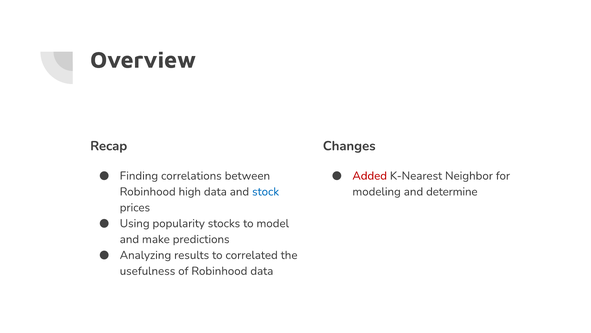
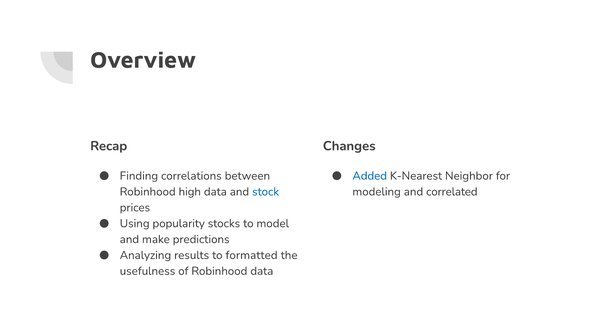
Added colour: red -> blue (370, 176)
determine: determine -> correlated (452, 191)
correlated: correlated -> formatted (252, 255)
